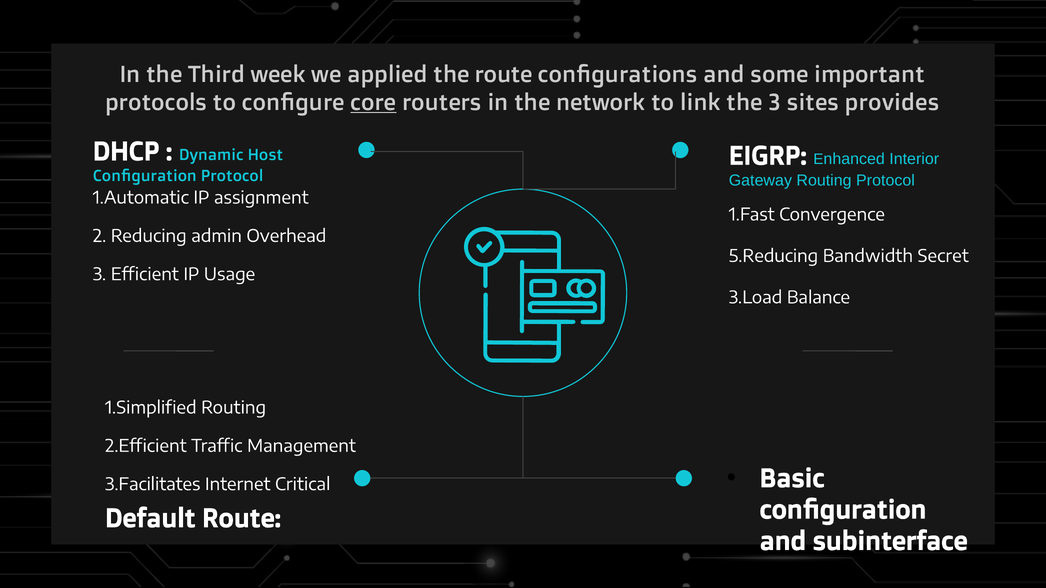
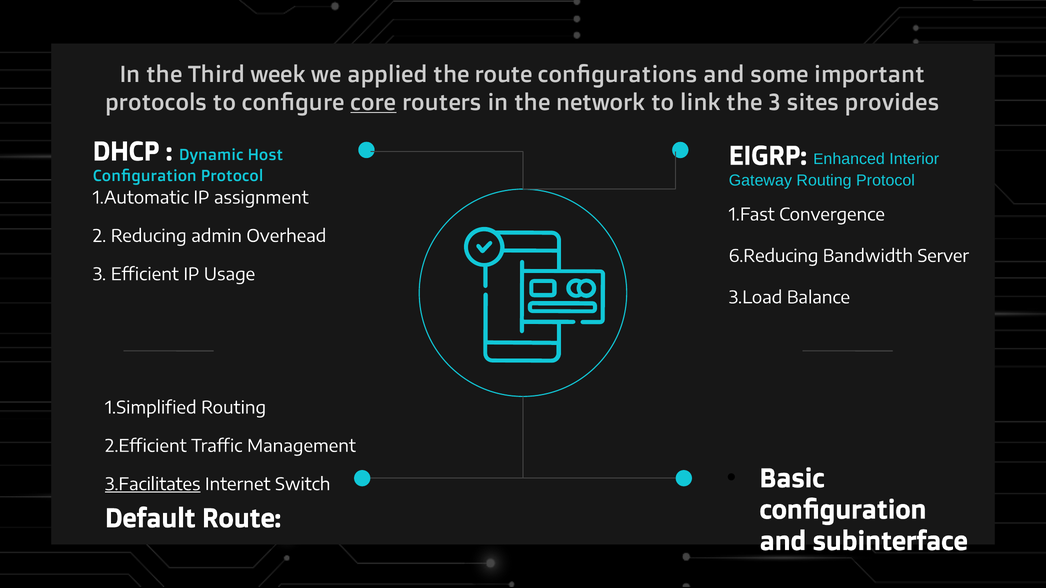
5.Reducing: 5.Reducing -> 6.Reducing (774, 256)
Secret: Secret -> Server (943, 256)
3.Facilitates underline: none -> present (153, 485)
Critical: Critical -> Switch (303, 485)
